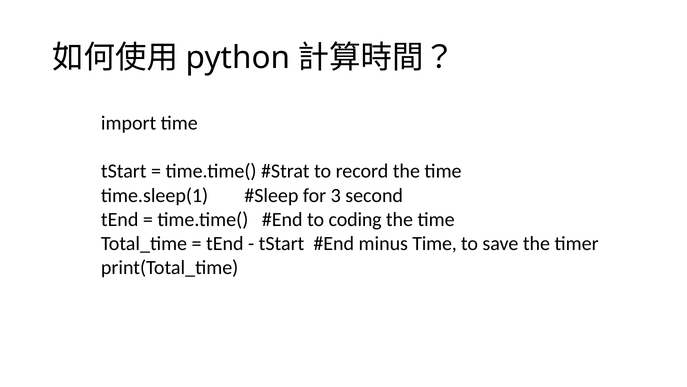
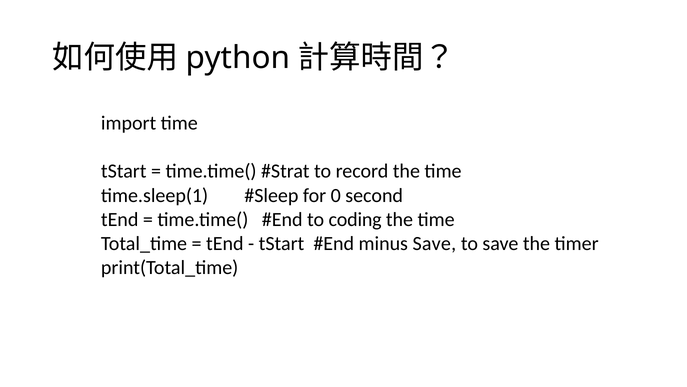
3: 3 -> 0 (336, 195)
minus Time: Time -> Save (434, 243)
